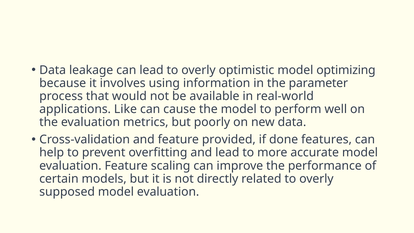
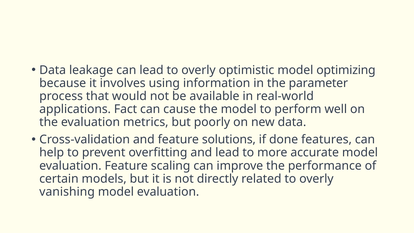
Like: Like -> Fact (126, 109)
provided: provided -> solutions (229, 140)
supposed: supposed -> vanishing (67, 192)
